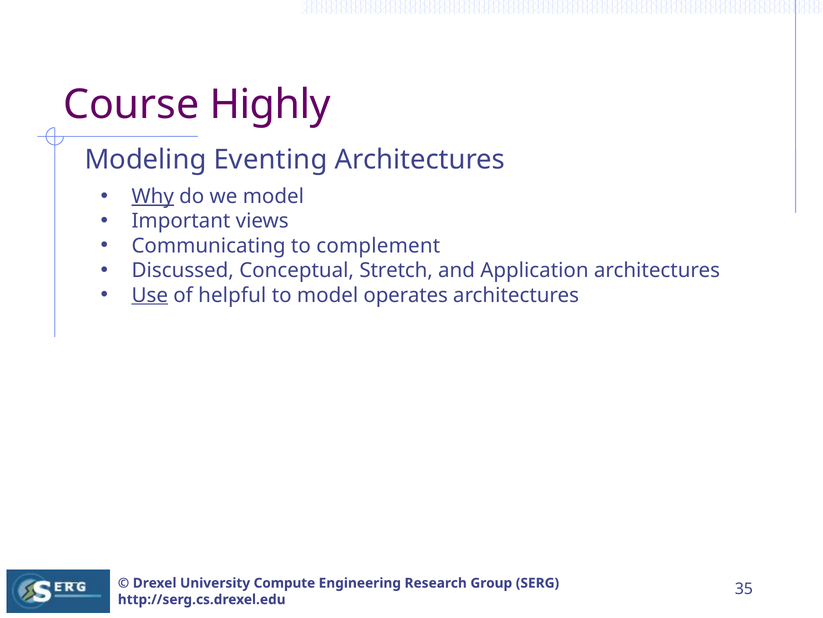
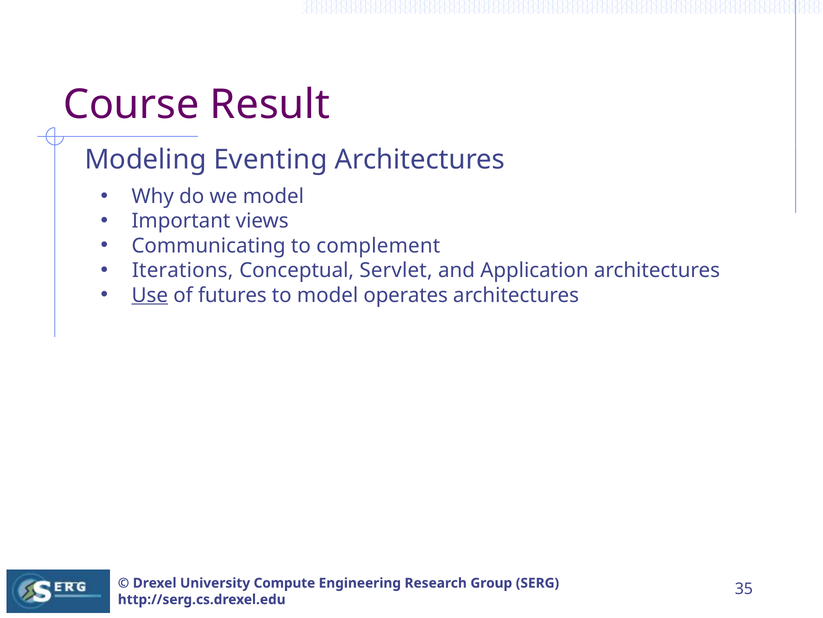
Highly: Highly -> Result (270, 104)
Why underline: present -> none (153, 196)
Discussed: Discussed -> Iterations (183, 270)
Stretch: Stretch -> Servlet (396, 270)
helpful: helpful -> futures (232, 295)
